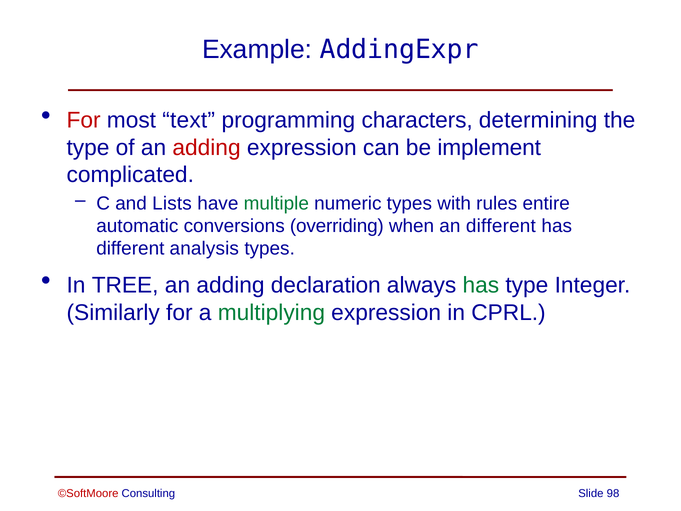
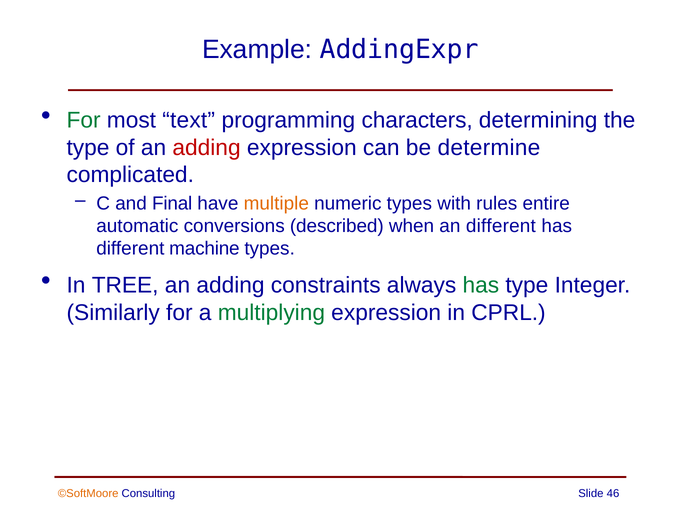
For colour: red -> green (84, 120)
implement: implement -> determine (489, 147)
Lists: Lists -> Final (172, 203)
multiple colour: green -> orange (276, 203)
overriding: overriding -> described (337, 226)
analysis: analysis -> machine (204, 249)
declaration: declaration -> constraints (326, 285)
©SoftMoore colour: red -> orange (88, 493)
98: 98 -> 46 (613, 493)
